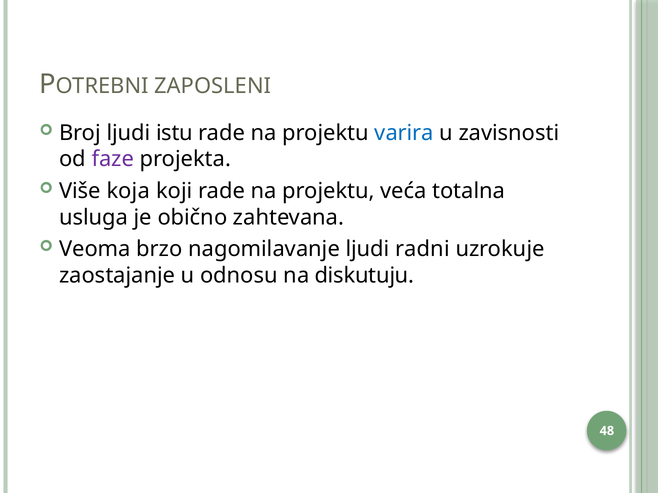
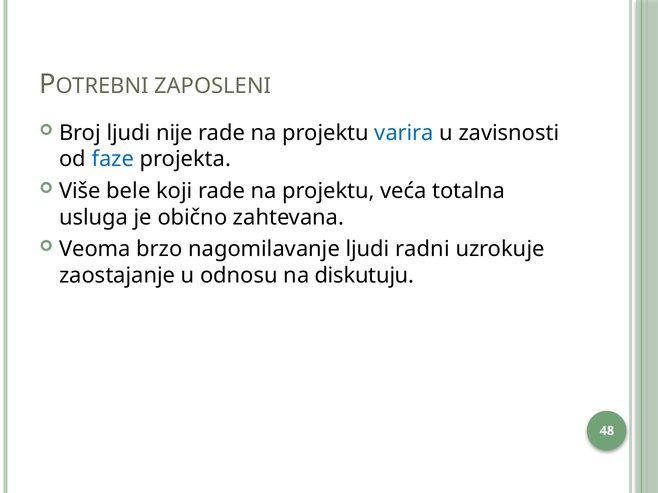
istu: istu -> nije (175, 133)
faze colour: purple -> blue (113, 159)
koja: koja -> bele (128, 191)
